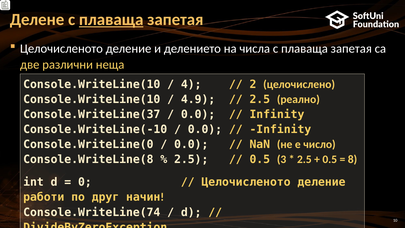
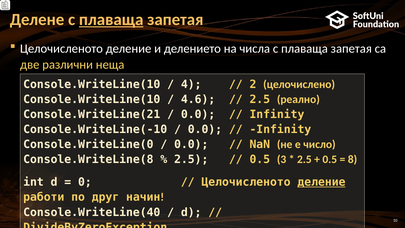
4.9: 4.9 -> 4.6 (198, 99)
Console.WriteLine(37: Console.WriteLine(37 -> Console.WriteLine(21 (92, 114)
деление underline: none -> present (321, 182)
Console.WriteLine(74: Console.WriteLine(74 -> Console.WriteLine(40 (92, 212)
